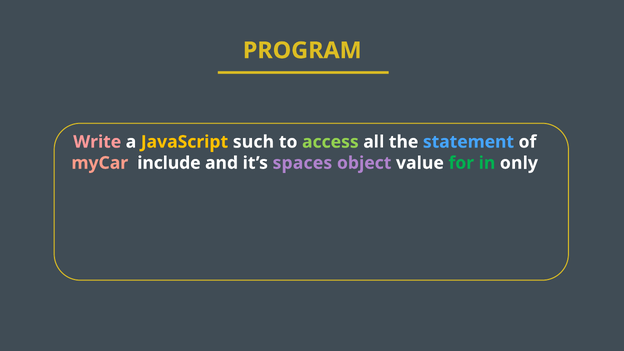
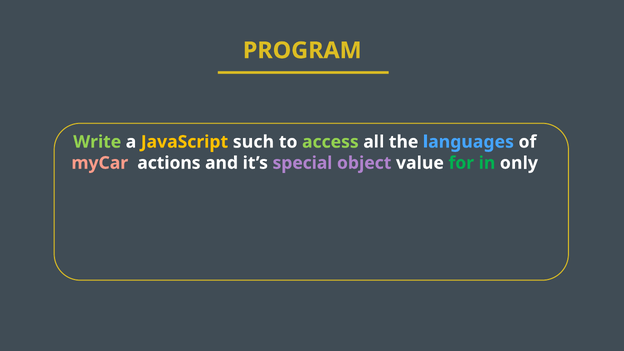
Write colour: pink -> light green (97, 142)
statement: statement -> languages (468, 142)
include: include -> actions (169, 163)
spaces: spaces -> special (303, 163)
